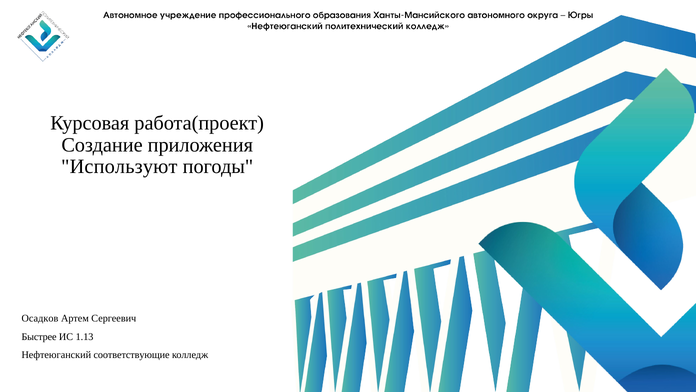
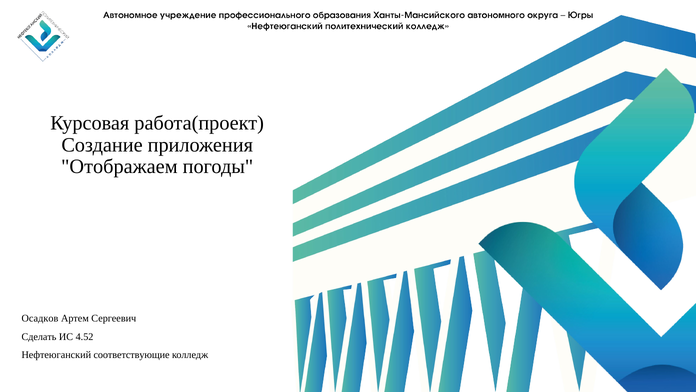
Используют: Используют -> Отображаем (119, 167)
Быстрее: Быстрее -> Сделать (39, 336)
1.13: 1.13 -> 4.52 (85, 336)
